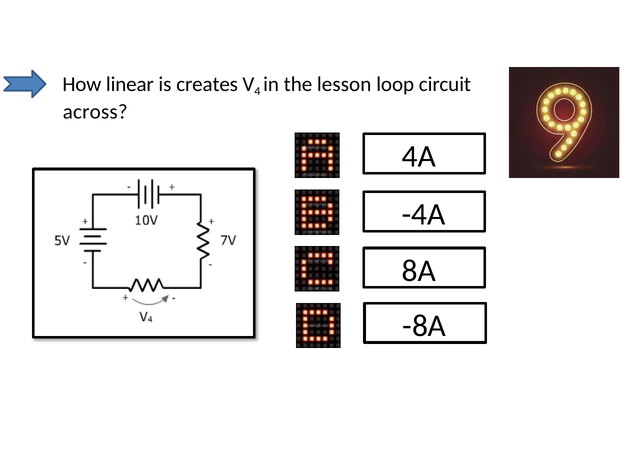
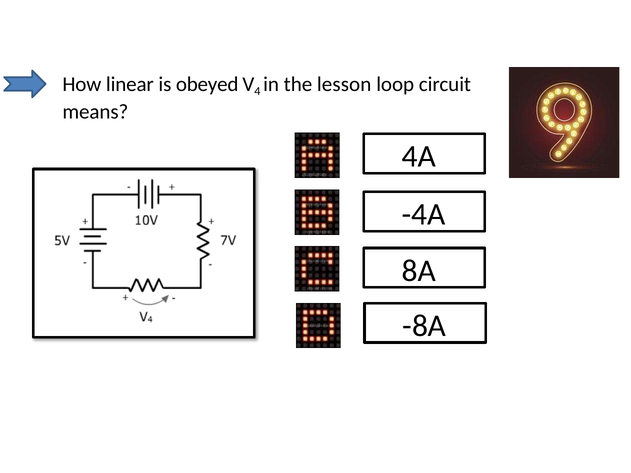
creates: creates -> obeyed (207, 84)
across: across -> means (95, 112)
